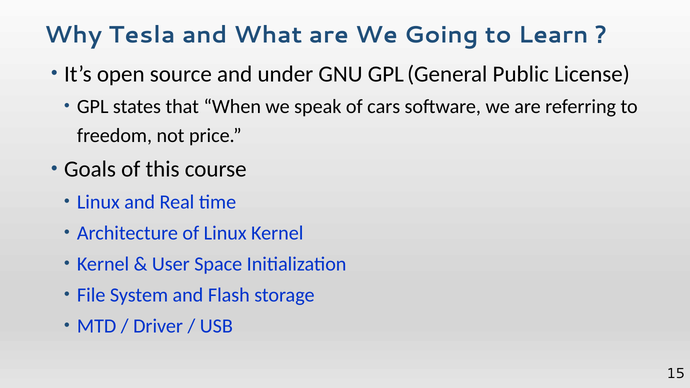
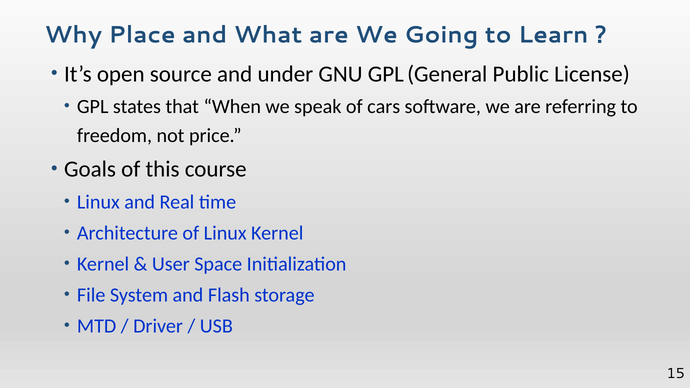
Tesla: Tesla -> Place (142, 35)
